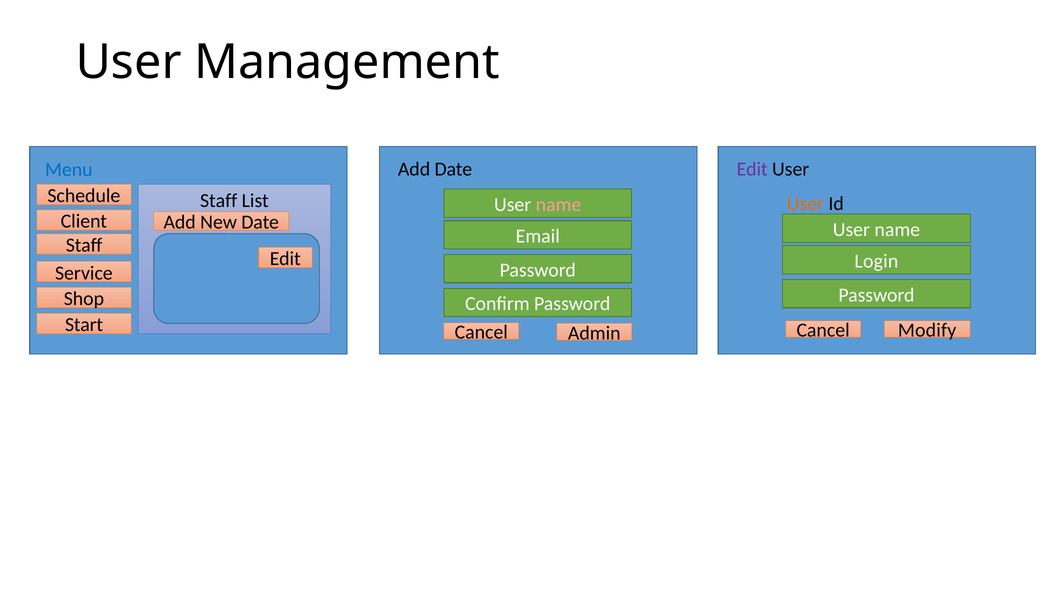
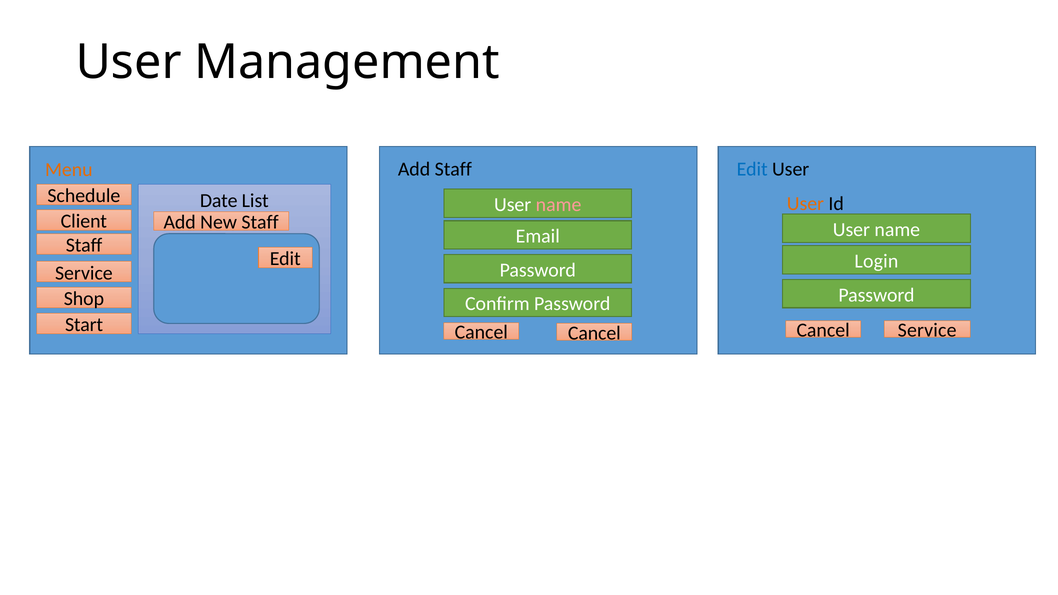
Add Date: Date -> Staff (453, 169)
Edit colour: purple -> blue (752, 169)
Menu colour: blue -> orange (69, 170)
Staff: Staff -> Date (219, 201)
New Date: Date -> Staff (260, 222)
Modify: Modify -> Service (927, 330)
Admin: Admin -> Cancel (594, 333)
